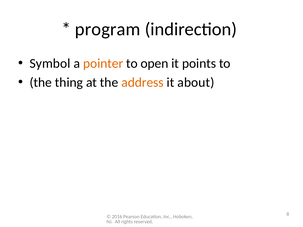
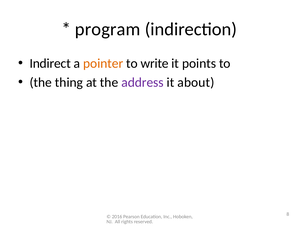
Symbol: Symbol -> Indirect (50, 64)
open: open -> write (155, 64)
address colour: orange -> purple (143, 82)
